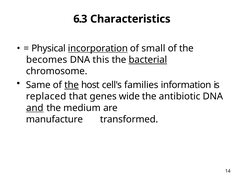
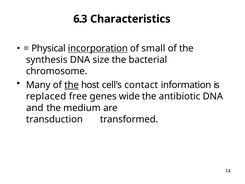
becomes: becomes -> synthesis (47, 60)
this: this -> size (101, 60)
bacterial underline: present -> none (148, 60)
Same: Same -> Many (38, 85)
families: families -> contact (141, 85)
that: that -> free (78, 96)
and underline: present -> none (35, 108)
manufacture: manufacture -> transduction (54, 119)
